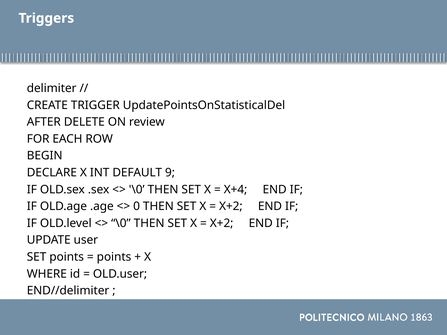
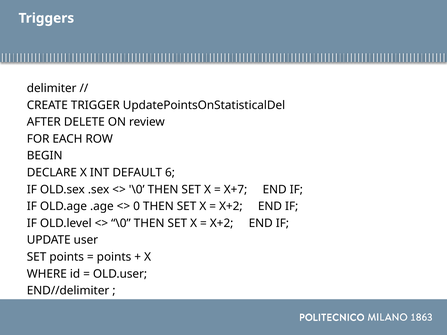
9: 9 -> 6 (170, 173)
X+4: X+4 -> X+7 (236, 190)
